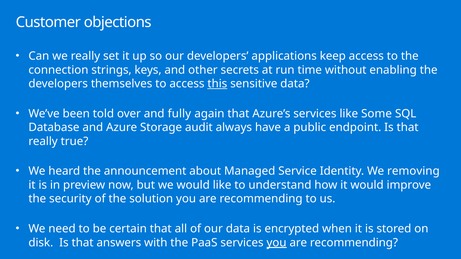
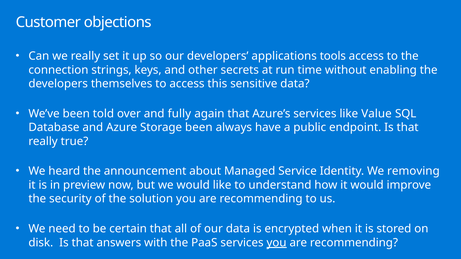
keep: keep -> tools (333, 56)
this underline: present -> none (217, 84)
Some: Some -> Value (376, 114)
Storage audit: audit -> been (199, 128)
